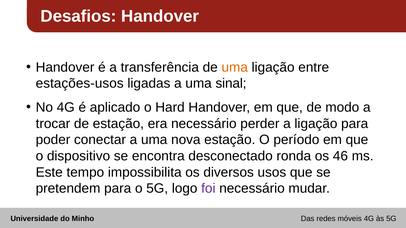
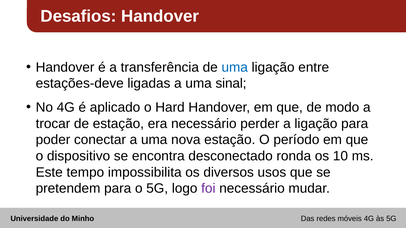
uma colour: orange -> blue (235, 67)
estações-usos: estações-usos -> estações-deve (80, 84)
46: 46 -> 10 (340, 156)
